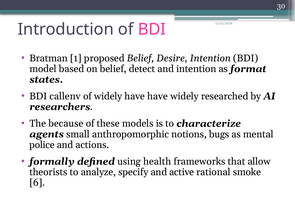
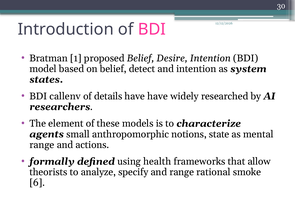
format: format -> system (248, 69)
of widely: widely -> details (108, 96)
because: because -> element (66, 124)
bugs: bugs -> state (219, 134)
police: police -> range (42, 145)
and active: active -> range (182, 172)
